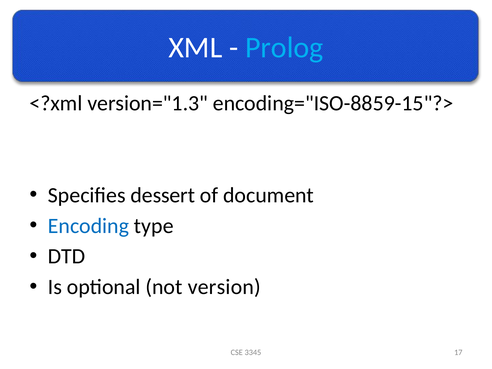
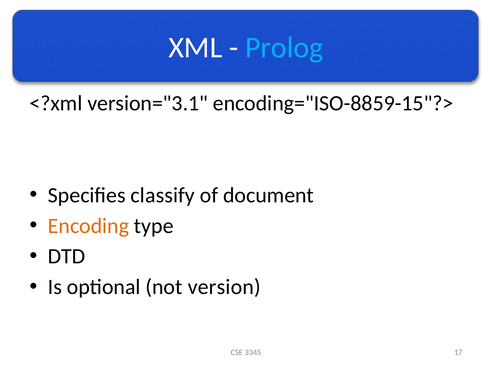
version="1.3: version="1.3 -> version="3.1 (148, 103)
dessert: dessert -> classify (163, 195)
Encoding colour: blue -> orange (88, 226)
